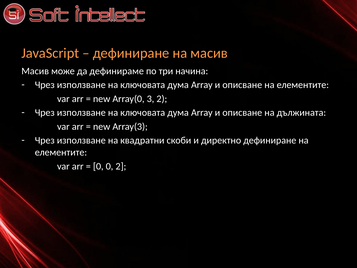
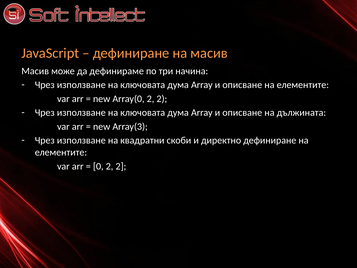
Array(0 3: 3 -> 2 (151, 99)
0 0: 0 -> 2 (110, 166)
